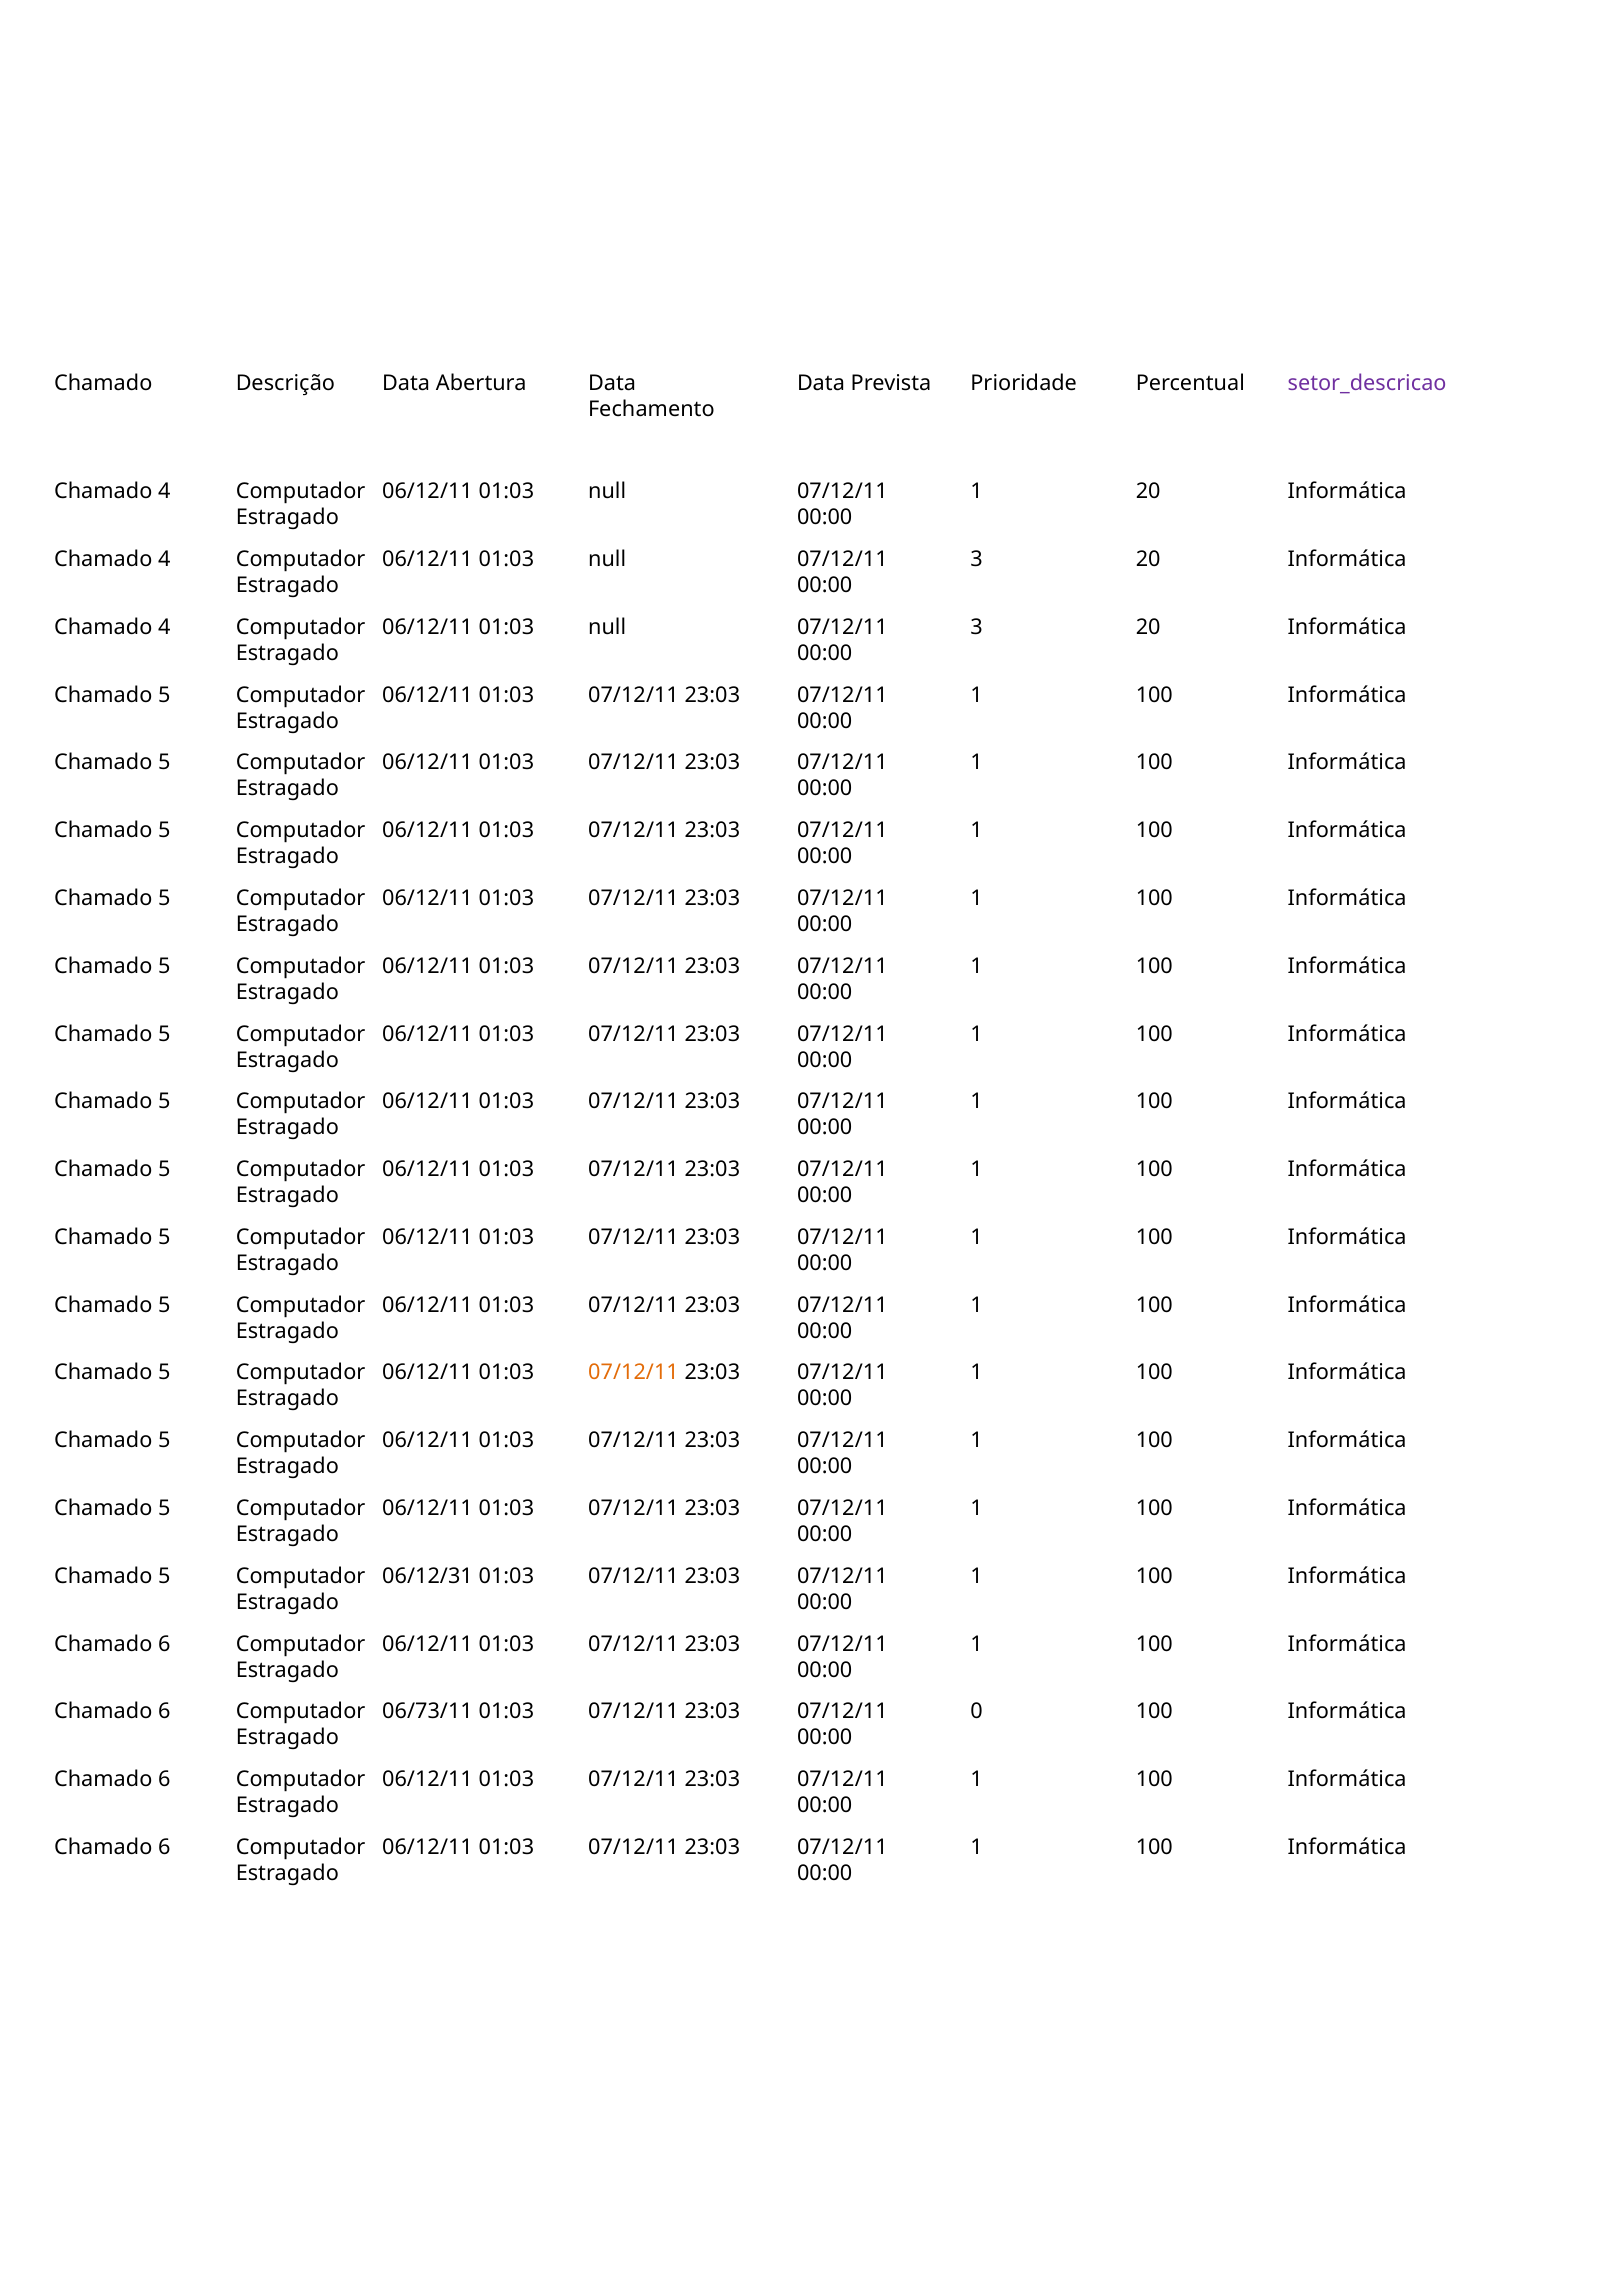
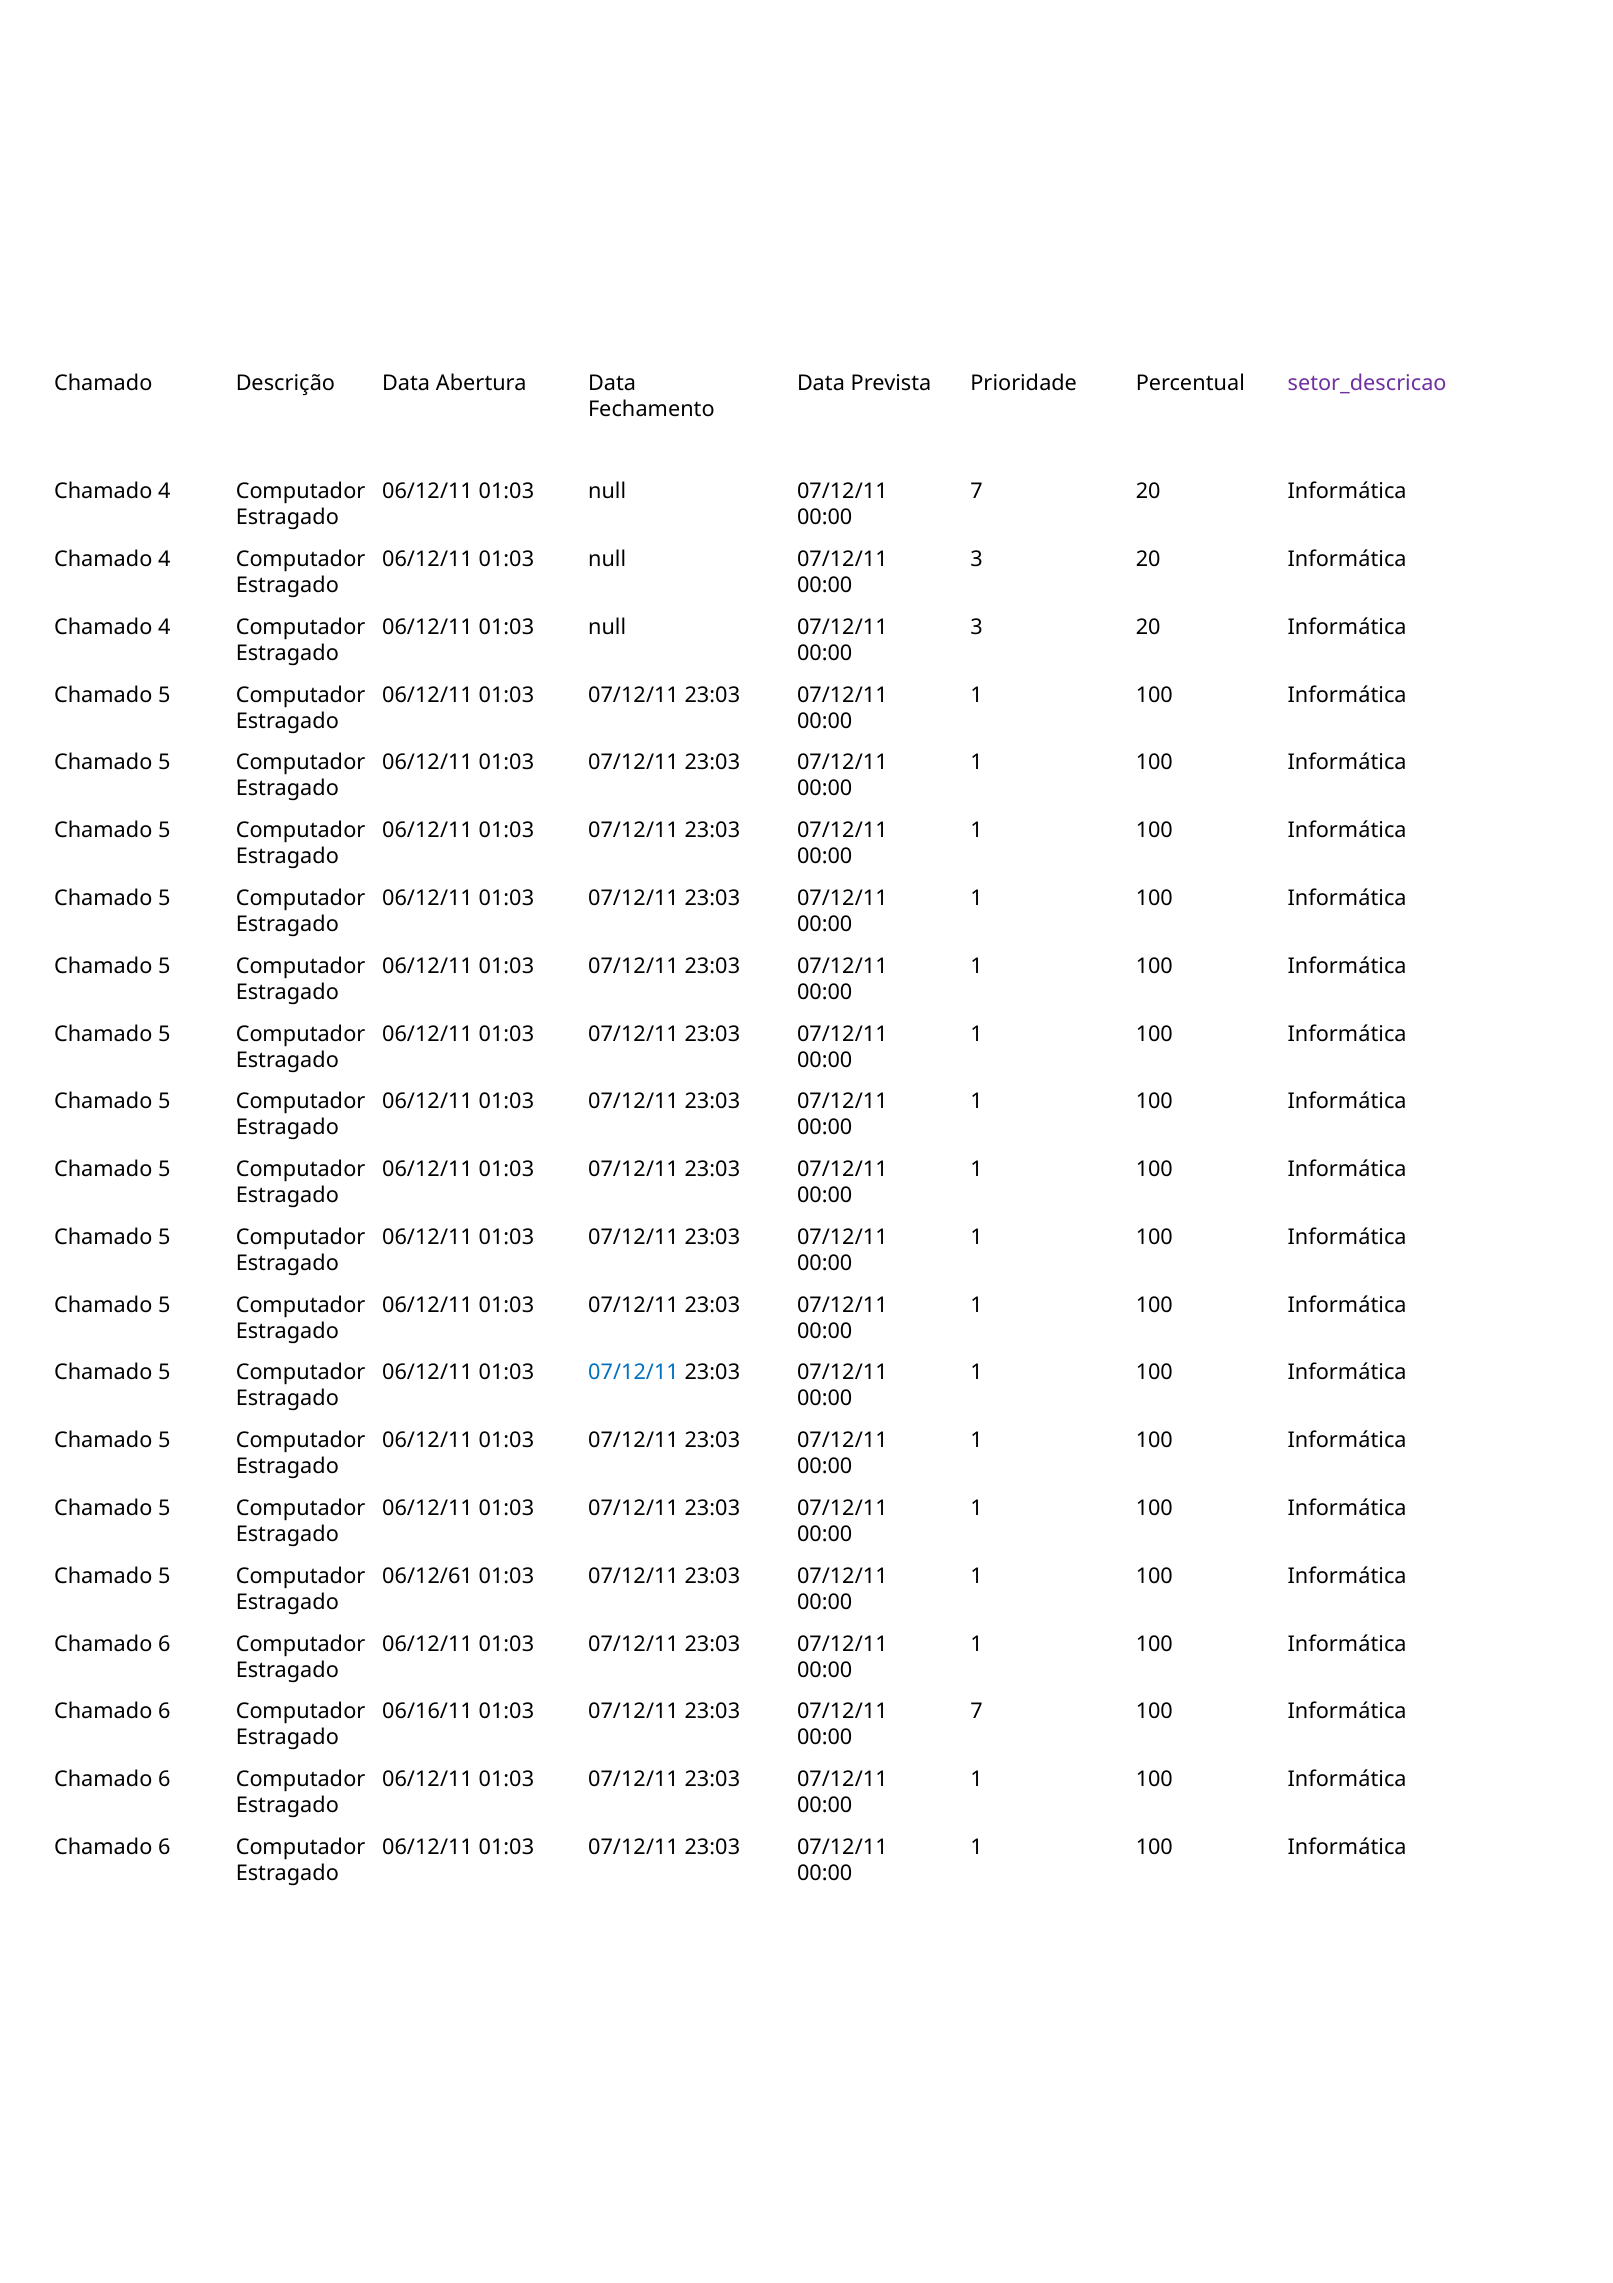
null 1: 1 -> 7 (977, 492)
07/12/11 colour: orange -> blue (633, 1373)
06/12/31: 06/12/31 -> 06/12/61 (428, 1576)
06/73/11: 06/73/11 -> 06/16/11 (428, 1712)
23:03 0: 0 -> 7 (977, 1712)
